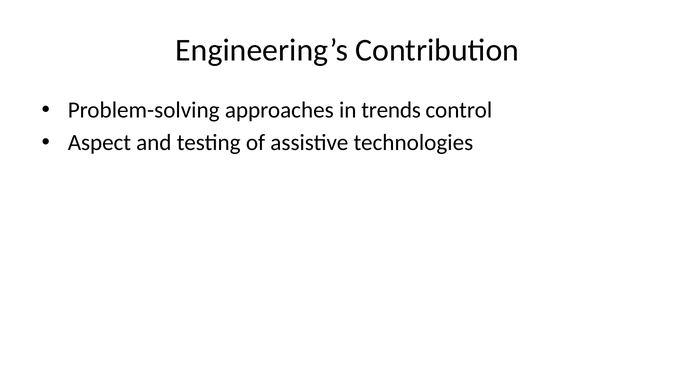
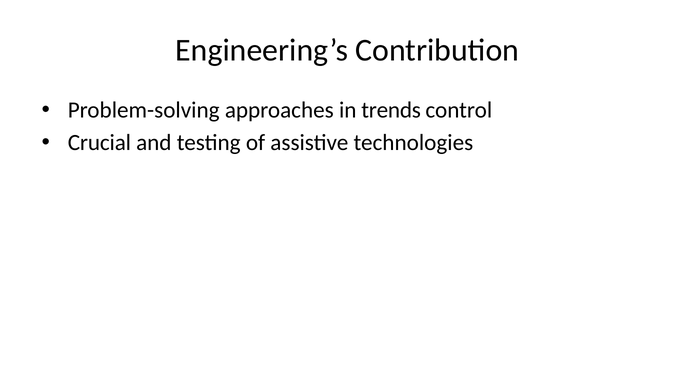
Aspect: Aspect -> Crucial (99, 143)
